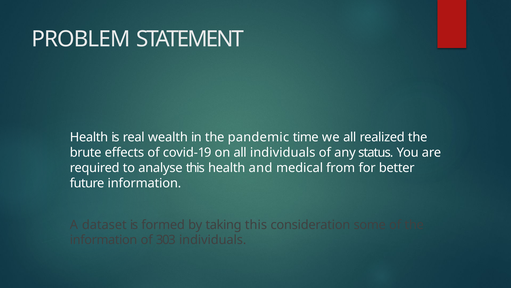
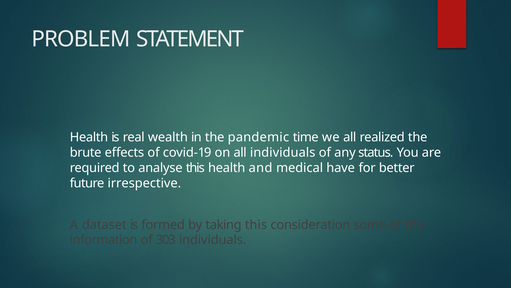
from: from -> have (341, 168)
future information: information -> irrespective (144, 183)
